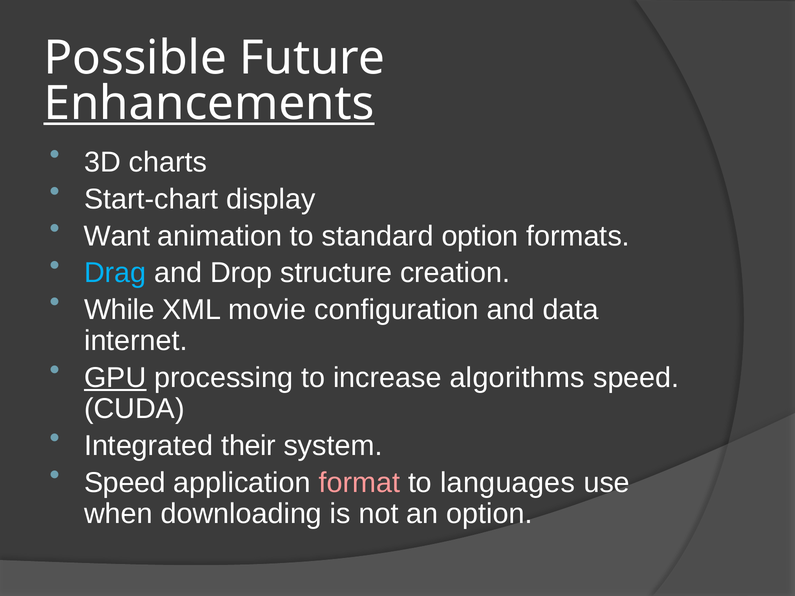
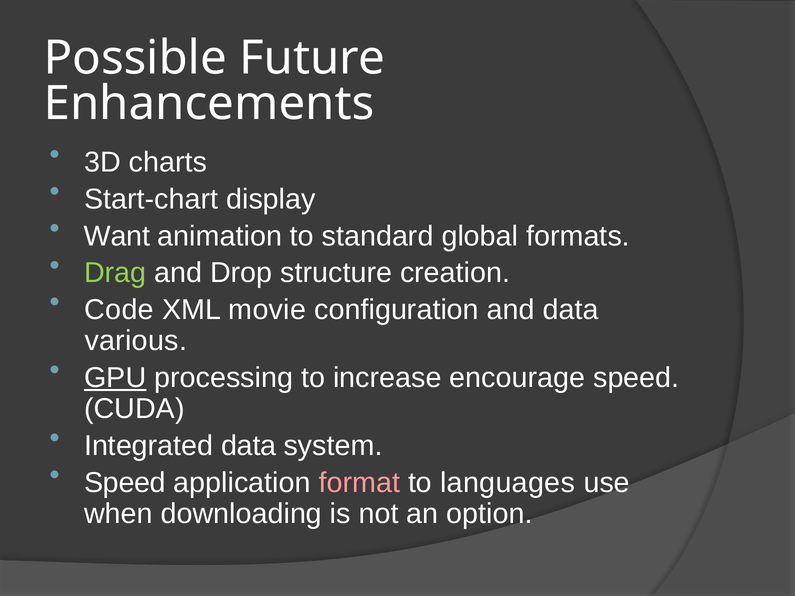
Enhancements underline: present -> none (209, 103)
standard option: option -> global (480, 236)
Drag colour: light blue -> light green (115, 273)
While: While -> Code (119, 310)
internet: internet -> various (136, 341)
algorithms: algorithms -> encourage (517, 378)
Integrated their: their -> data (249, 446)
